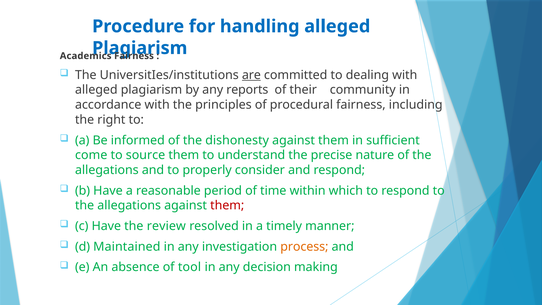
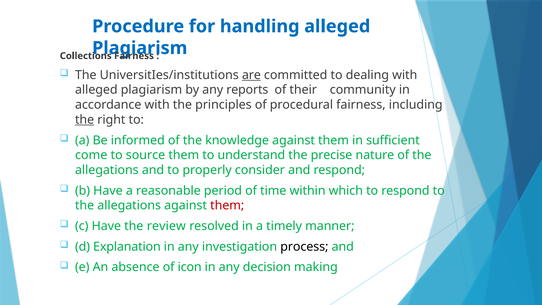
Academics: Academics -> Collections (86, 56)
the underline: none -> present (85, 120)
dishonesty: dishonesty -> knowledge (237, 140)
Maintained: Maintained -> Explanation (127, 247)
process colour: orange -> black (304, 247)
tool: tool -> icon (190, 267)
